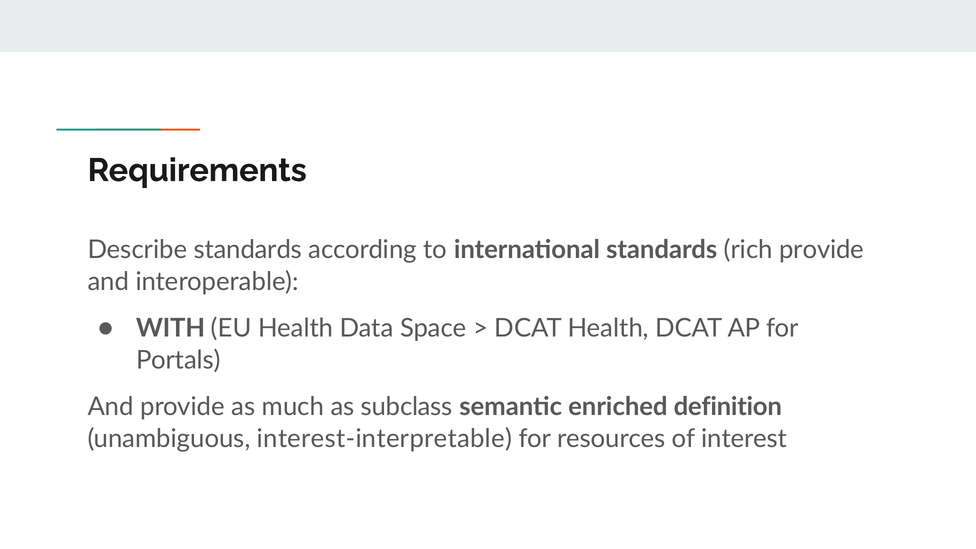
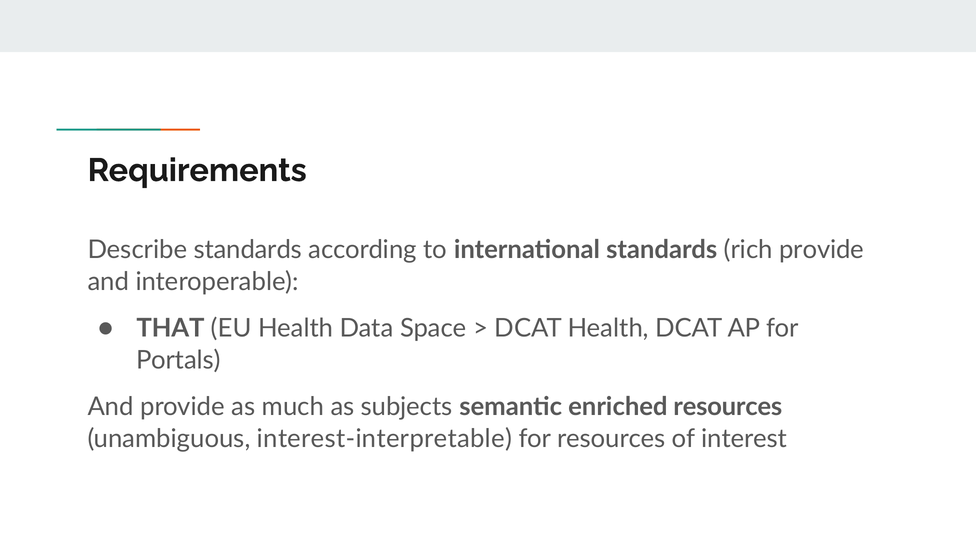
WITH: WITH -> THAT (170, 328)
subclass: subclass -> subjects (407, 407)
enriched definition: definition -> resources (728, 407)
